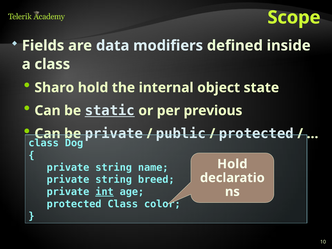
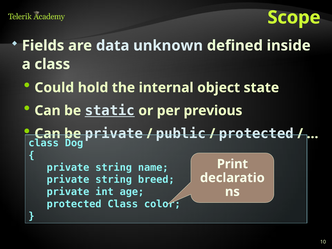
modifiers: modifiers -> unknown (168, 46)
Sharo: Sharo -> Could (54, 88)
Hold: Hold -> Print (232, 164)
int underline: present -> none (105, 192)
